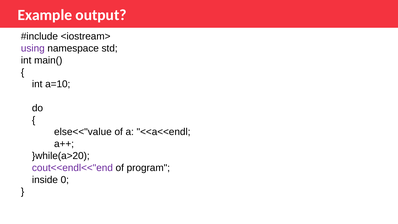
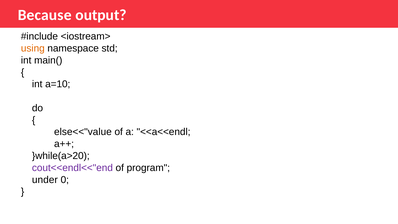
Example: Example -> Because (45, 15)
using colour: purple -> orange (33, 48)
inside: inside -> under (45, 180)
